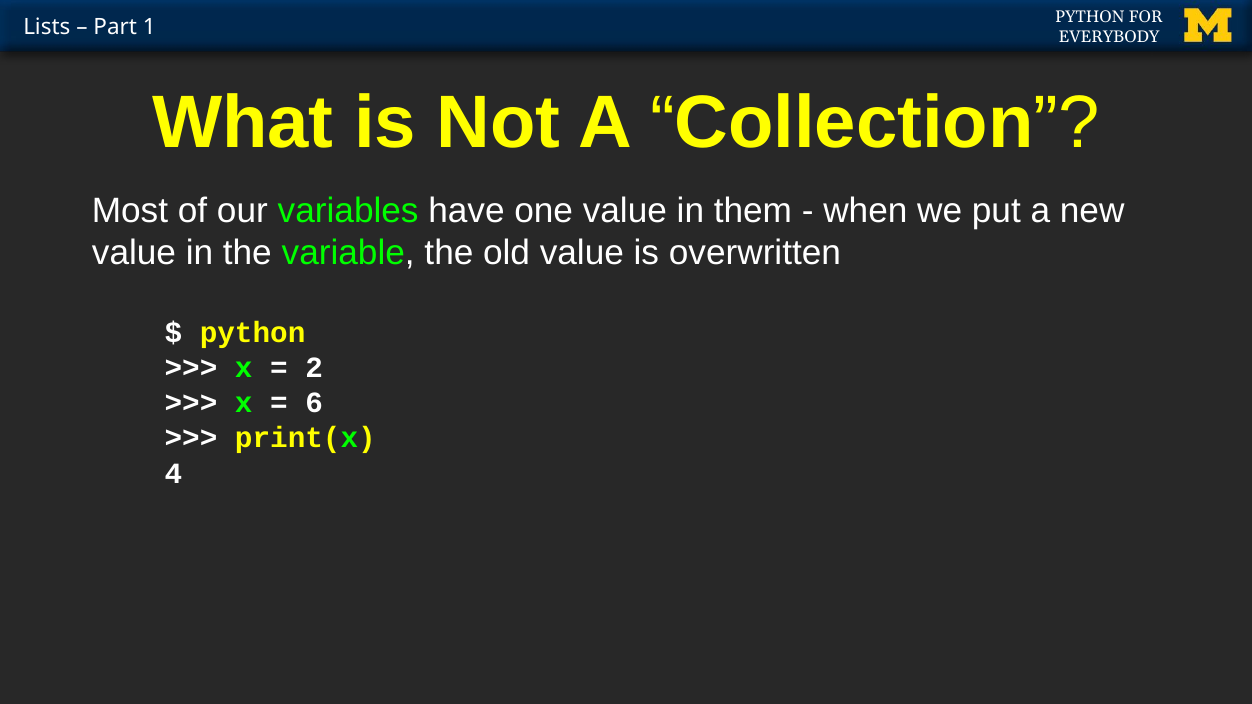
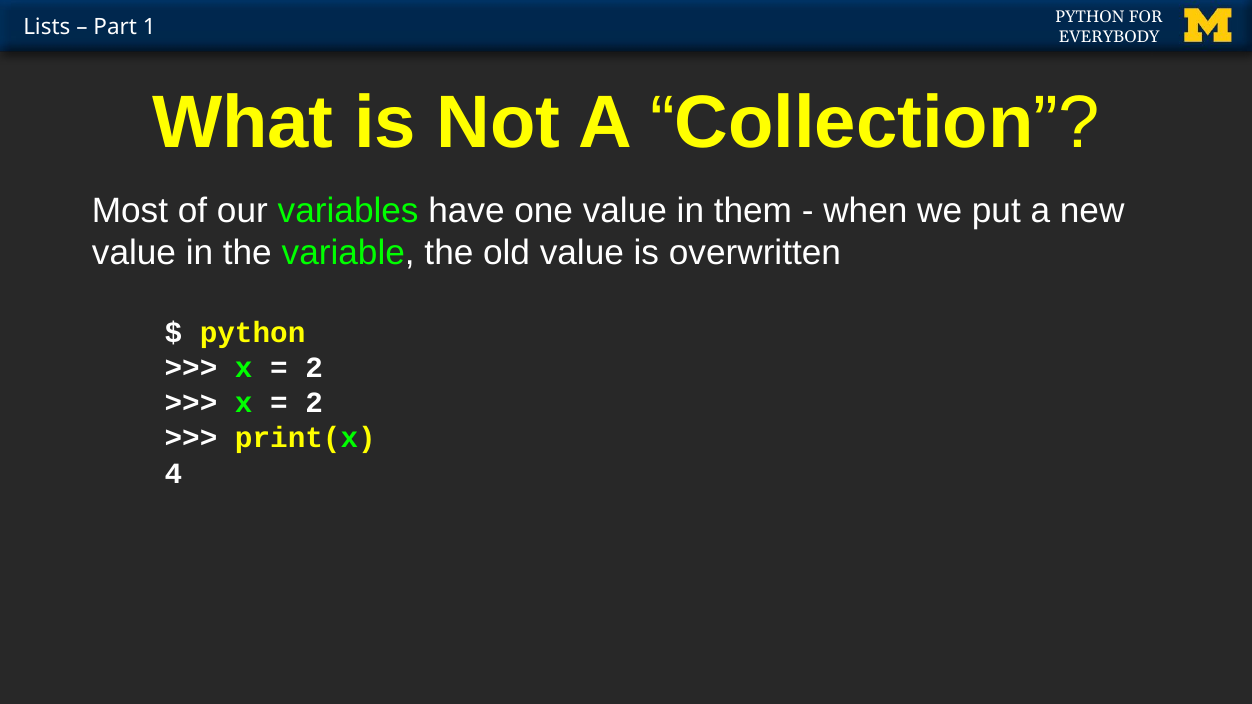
6: 6 -> 2 (314, 403)
